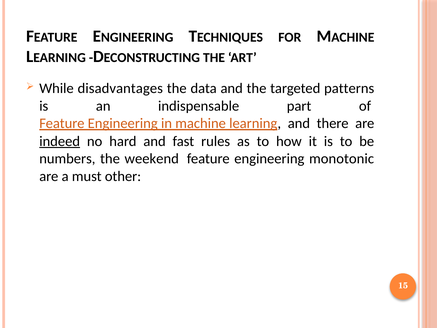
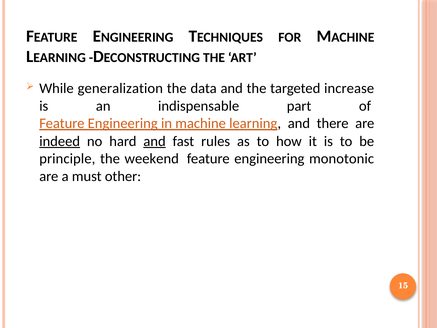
disadvantages: disadvantages -> generalization (120, 88)
patterns: patterns -> increase (349, 88)
and underline: none -> present (155, 141)
numbers: numbers -> principle (67, 159)
